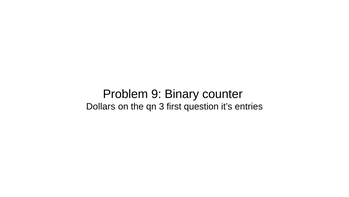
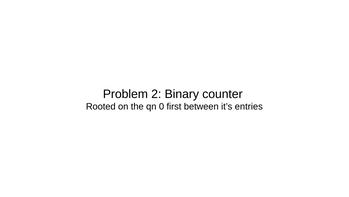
9: 9 -> 2 (156, 94)
Dollars: Dollars -> Rooted (101, 106)
3: 3 -> 0 (162, 106)
question: question -> between (201, 106)
